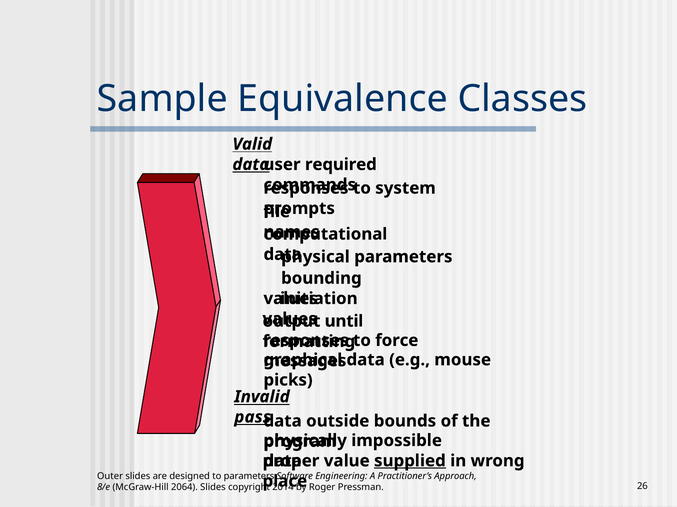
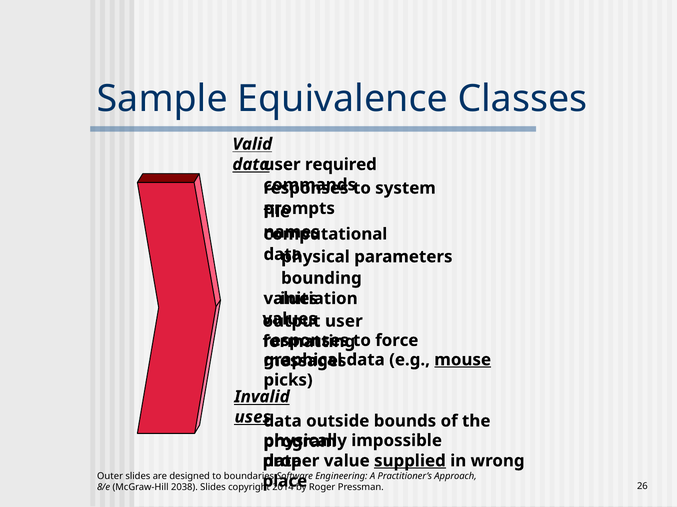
until: until -> user (344, 322)
mouse underline: none -> present (463, 360)
pass: pass -> uses (253, 418)
to parameters: parameters -> boundaries (249, 477)
2064: 2064 -> 2038 (184, 488)
